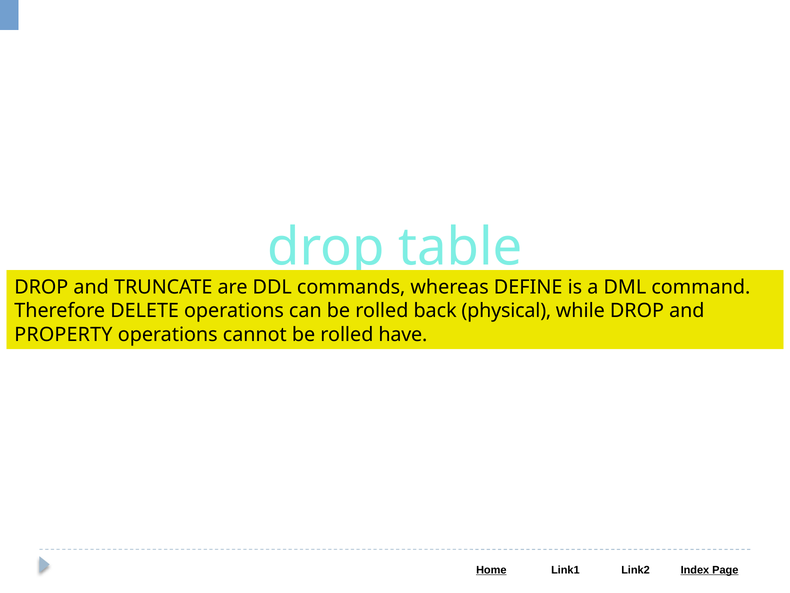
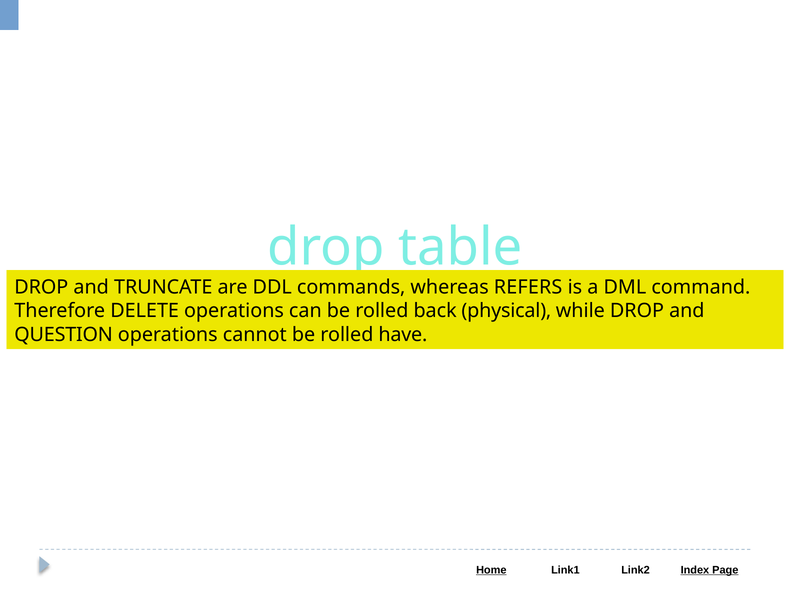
DEFINE: DEFINE -> REFERS (528, 287)
PROPERTY: PROPERTY -> QUESTION (64, 334)
